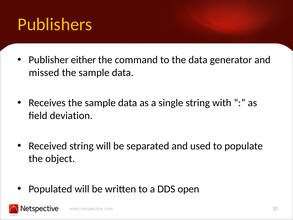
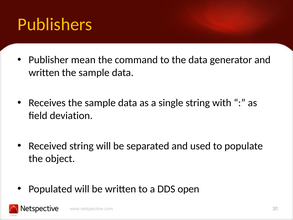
either: either -> mean (83, 60)
missed: missed -> written (44, 73)
